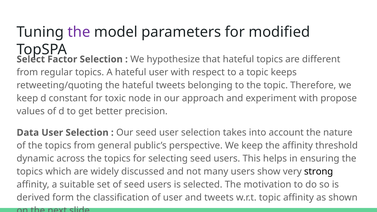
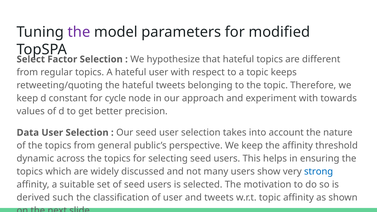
toxic: toxic -> cycle (115, 98)
propose: propose -> towards (339, 98)
strong colour: black -> blue (319, 172)
form: form -> such (63, 198)
